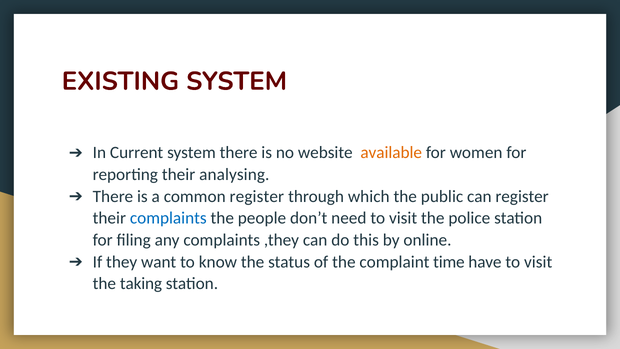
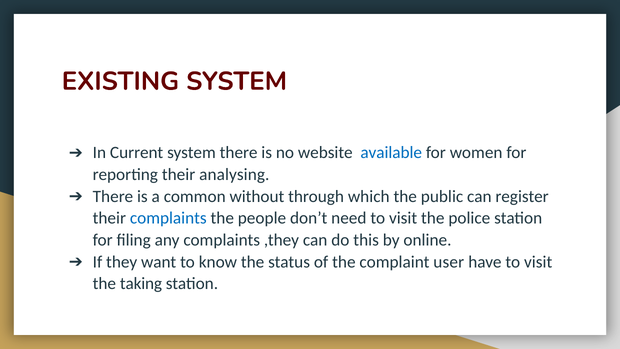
available colour: orange -> blue (391, 153)
common register: register -> without (257, 196)
time: time -> user (449, 262)
